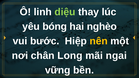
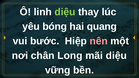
nghèo: nghèo -> quang (102, 27)
nên colour: yellow -> pink (99, 41)
mãi ngai: ngai -> diệu (116, 56)
